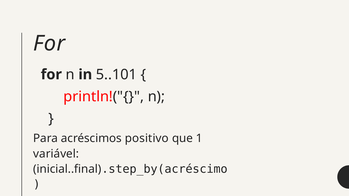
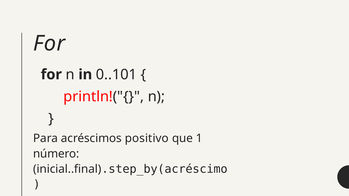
5..101: 5..101 -> 0..101 (116, 75)
variável: variável -> número (56, 154)
